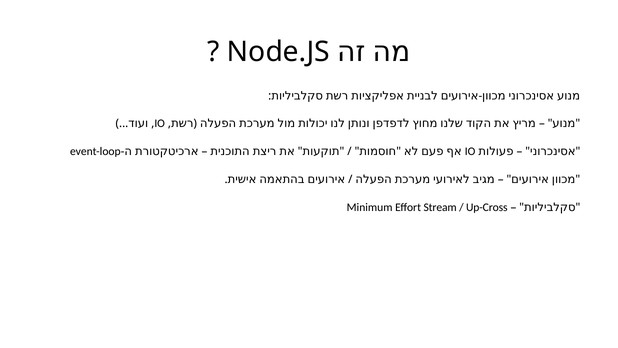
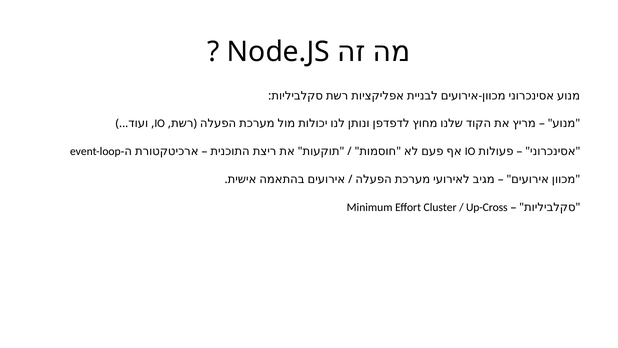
Stream: Stream -> Cluster (440, 207)
